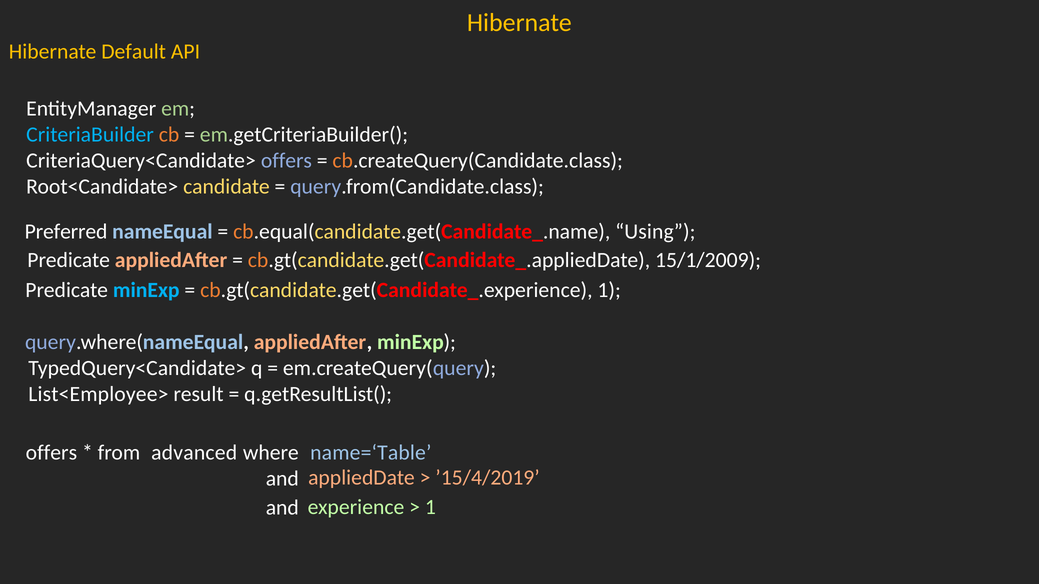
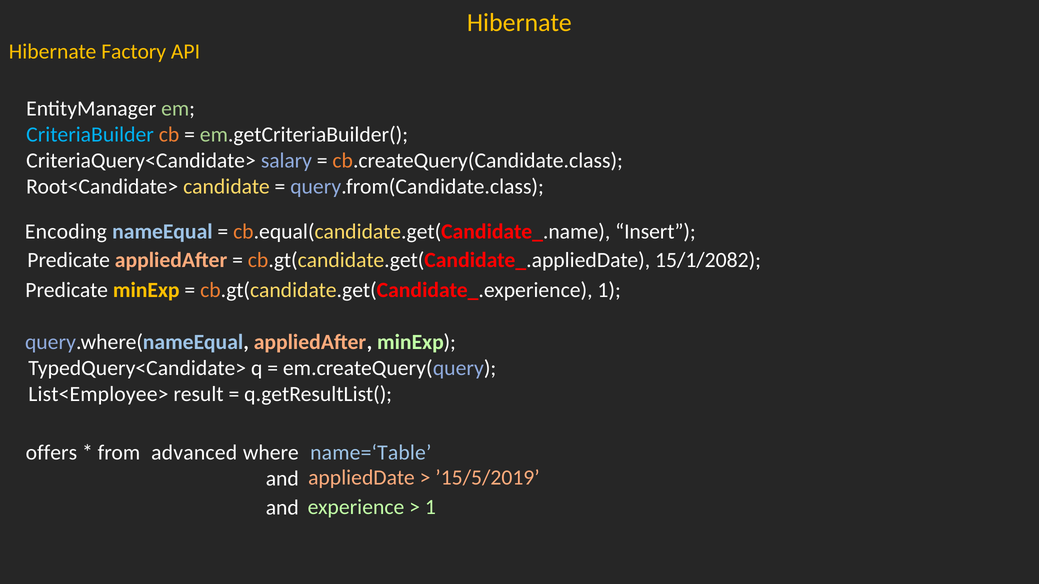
Default: Default -> Factory (134, 51)
CriteriaQuery<Candidate> offers: offers -> salary (286, 161)
Preferred: Preferred -> Encoding (66, 232)
Using: Using -> Insert (655, 232)
15/1/2009: 15/1/2009 -> 15/1/2082 (708, 260)
minExp colour: light blue -> yellow (146, 291)
’15/4/2019: ’15/4/2019 -> ’15/5/2019 (488, 478)
